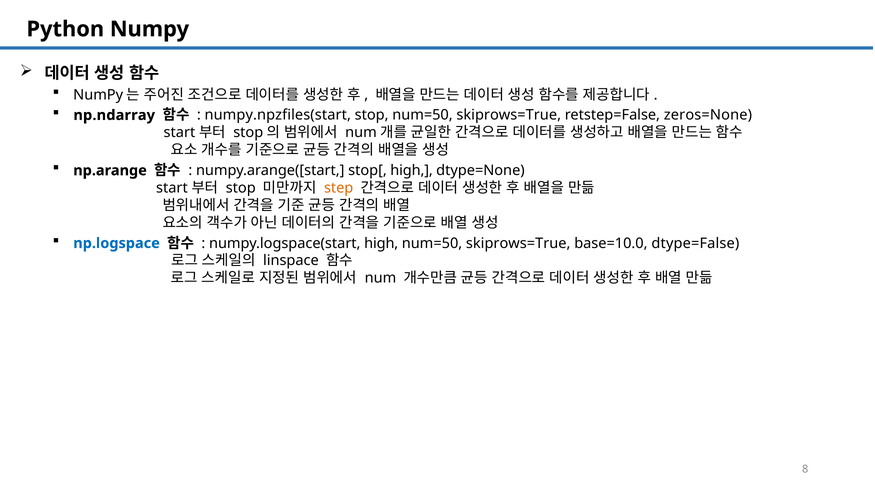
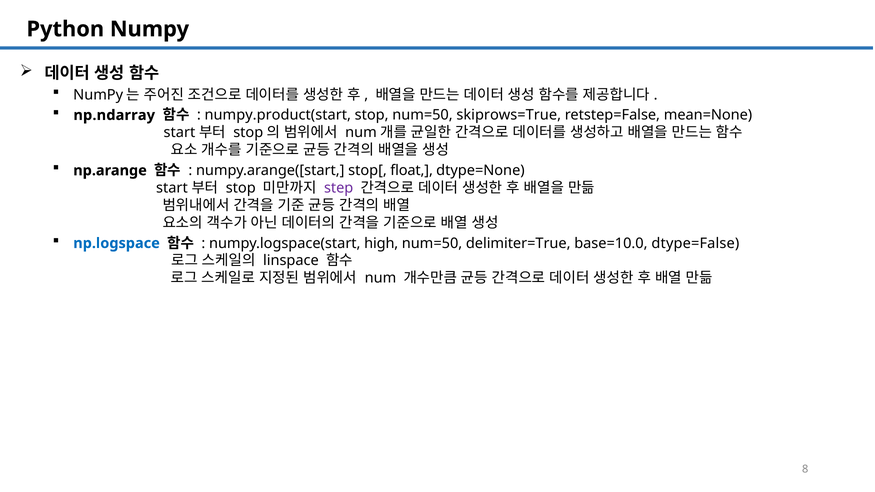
numpy.npzfiles(start: numpy.npzfiles(start -> numpy.product(start (278, 115)
zeros=None: zeros=None -> mean=None (708, 115)
stop[ high: high -> float (412, 171)
step colour: orange -> purple (339, 188)
skiprows=True: skiprows=True -> delimiter=True (518, 243)
